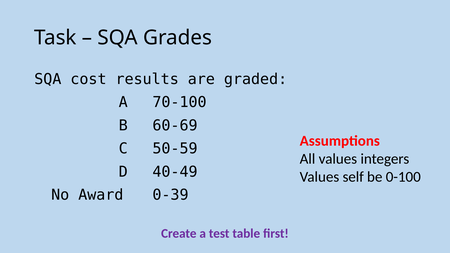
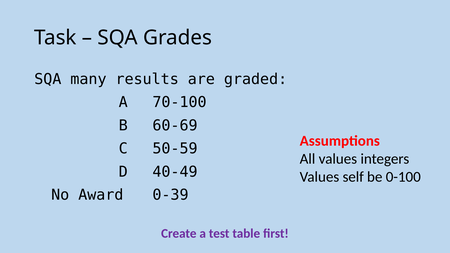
cost: cost -> many (88, 79)
